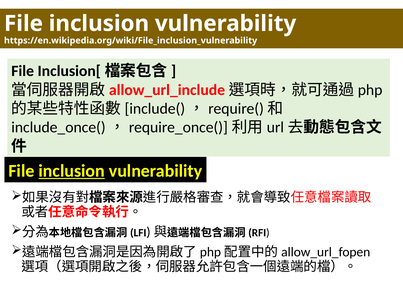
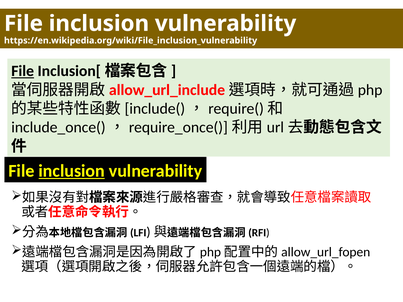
File underline: none -> present (23, 71)
